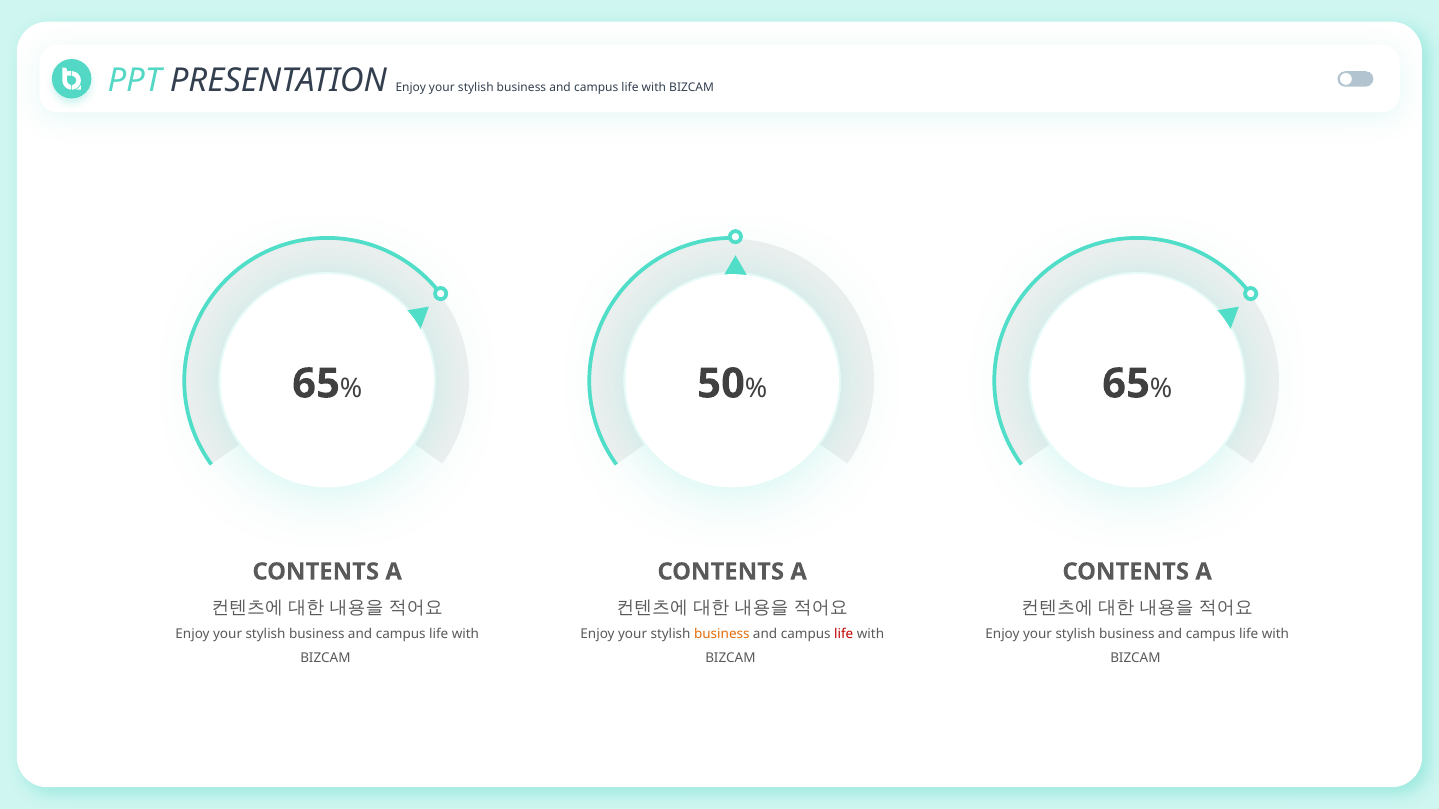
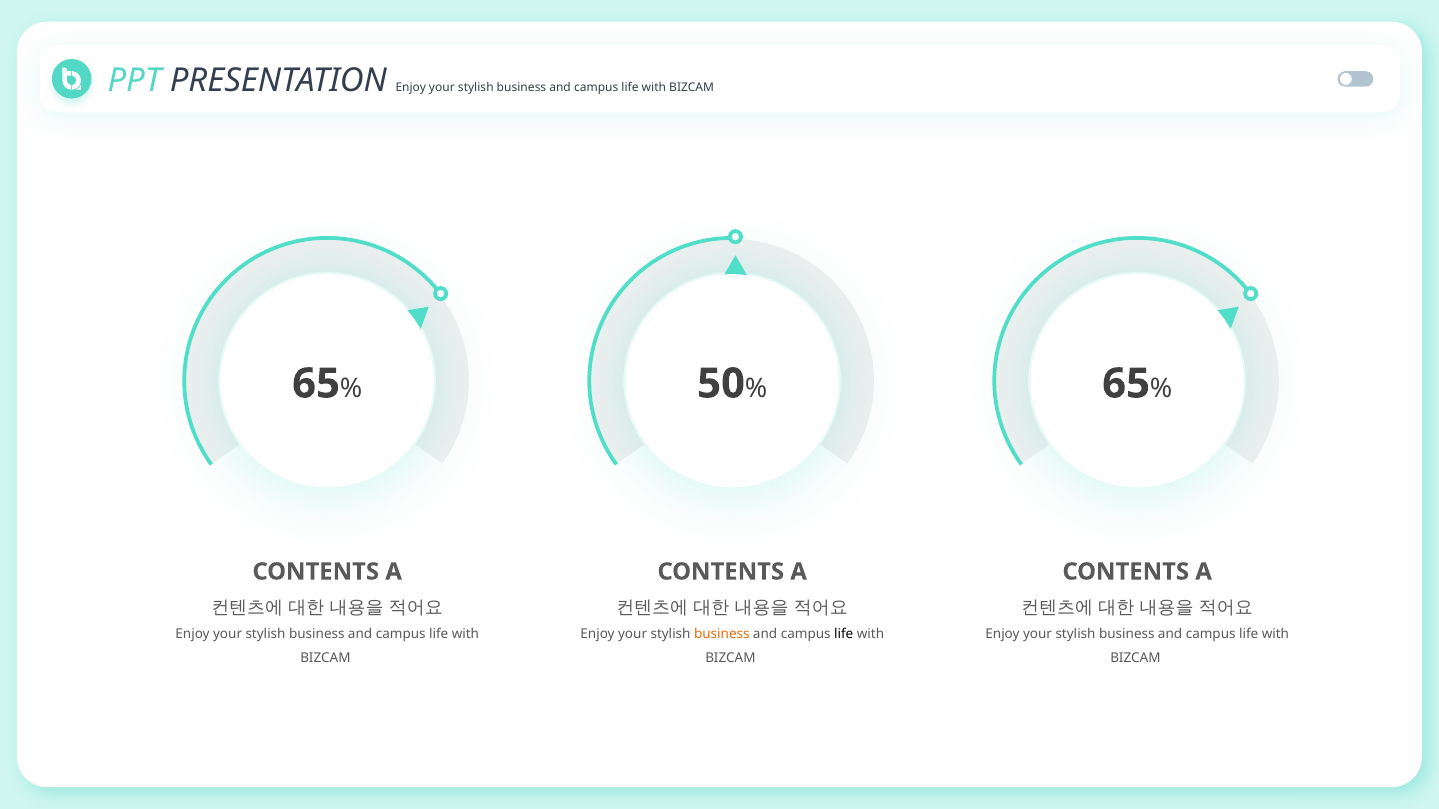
life colour: red -> black (844, 634)
